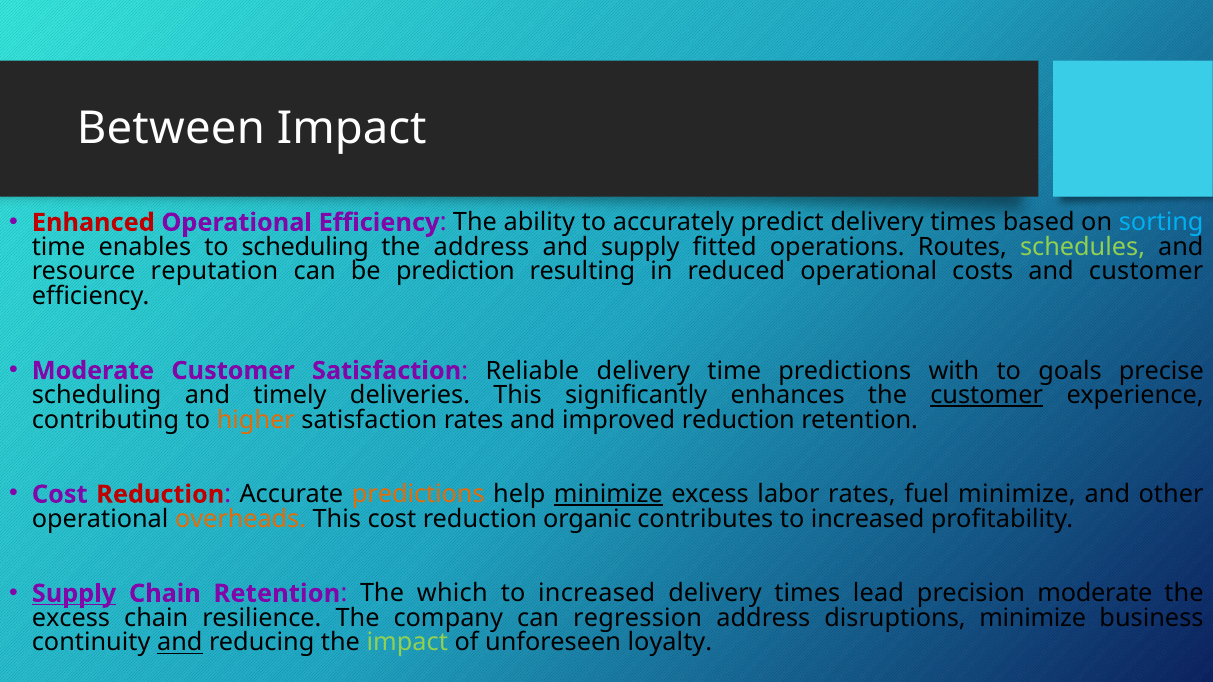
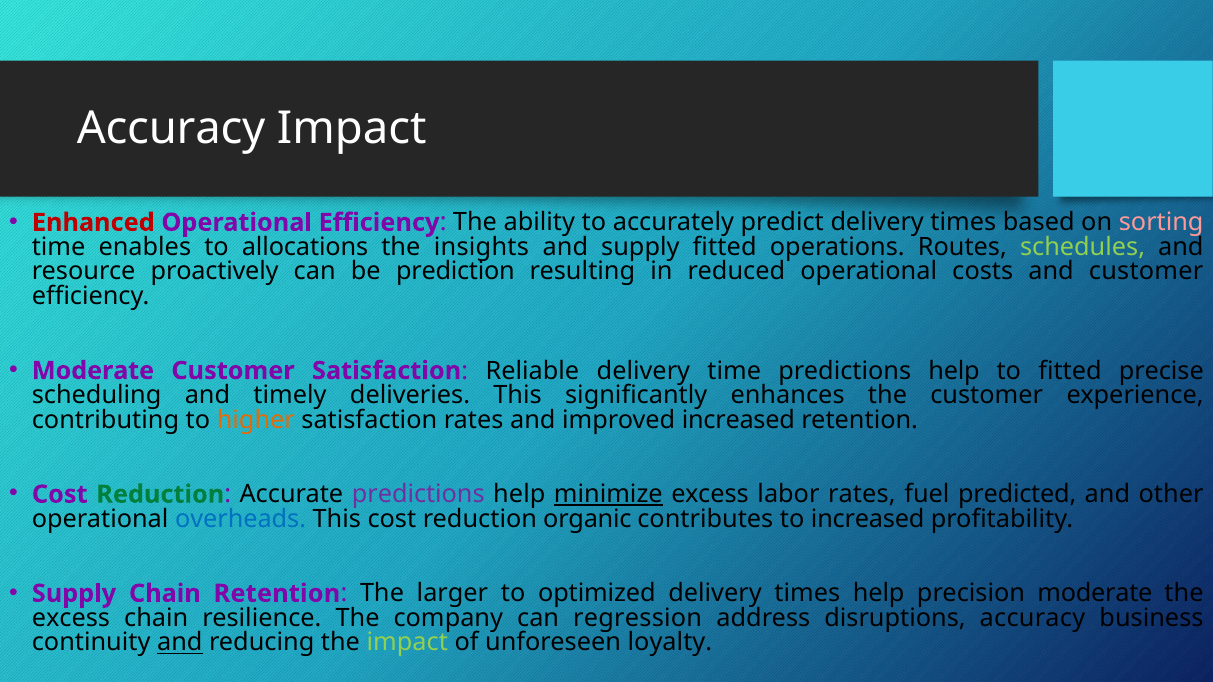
Between: Between -> Accuracy (171, 128)
sorting colour: light blue -> pink (1161, 223)
to scheduling: scheduling -> allocations (305, 247)
the address: address -> insights (481, 247)
reputation: reputation -> proactively (215, 272)
time predictions with: with -> help (954, 371)
to goals: goals -> fitted (1070, 371)
customer underline: present -> none (987, 395)
improved reduction: reduction -> increased (738, 420)
Reduction colour: red -> green (160, 495)
predictions colour: orange -> purple (418, 495)
fuel minimize: minimize -> predicted (1017, 495)
overheads colour: orange -> blue (241, 519)
Supply underline: present -> none (74, 594)
which: which -> larger (452, 594)
increased: increased -> optimized (597, 594)
times lead: lead -> help (879, 594)
disruptions minimize: minimize -> accuracy (1032, 618)
